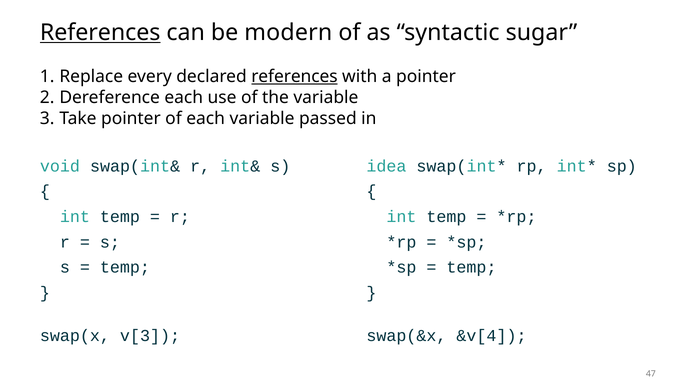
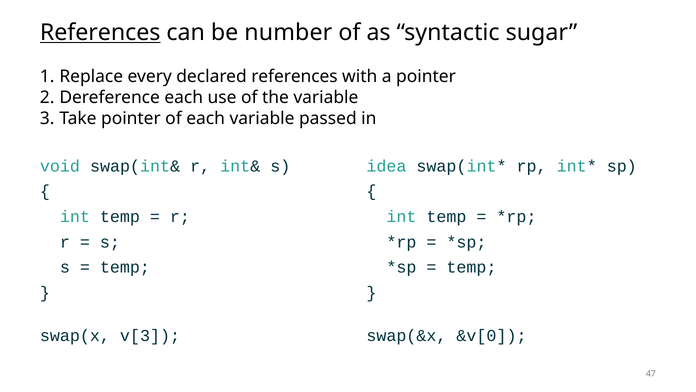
modern: modern -> number (288, 32)
references underline: present -> none (294, 77)
&v[4: &v[4 -> &v[0 (491, 335)
